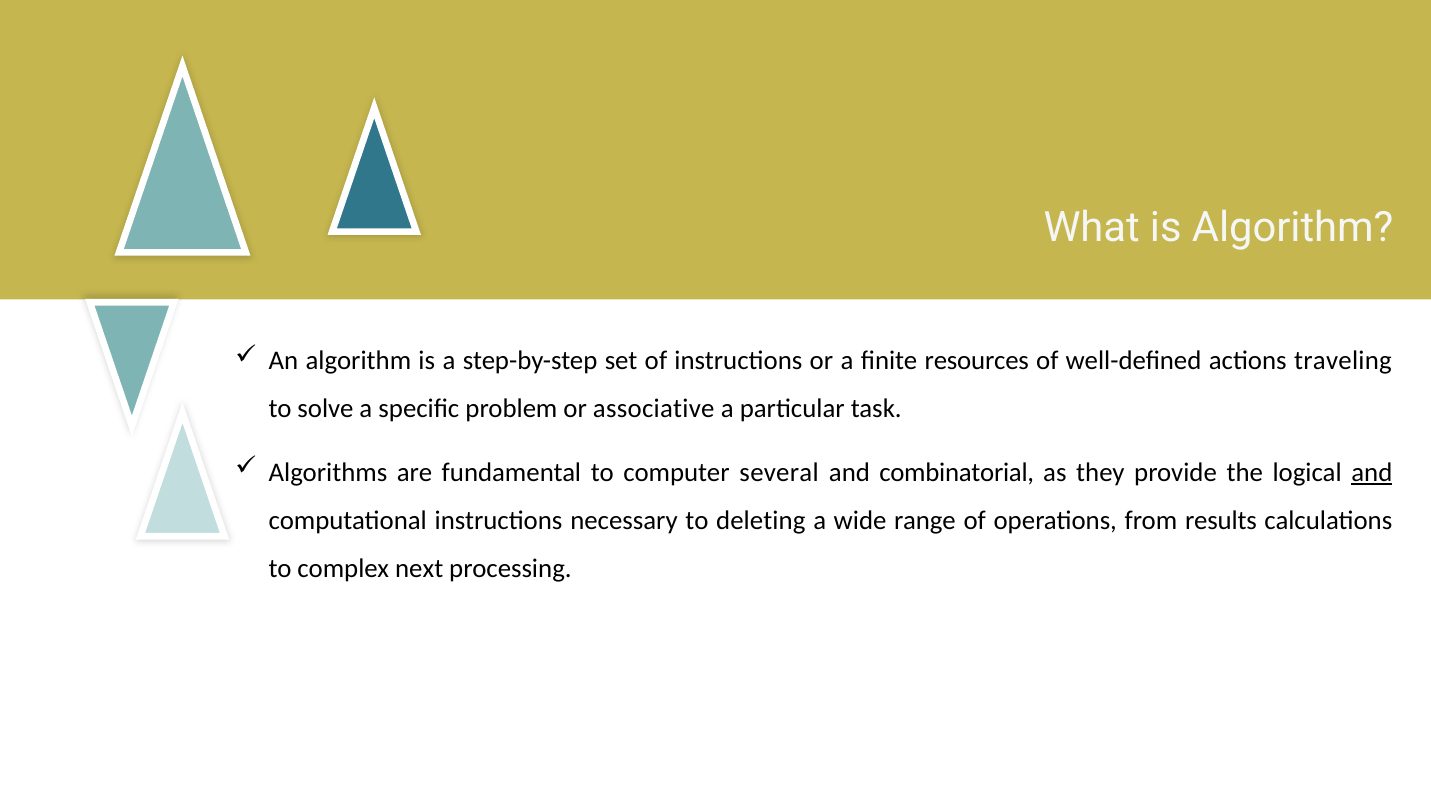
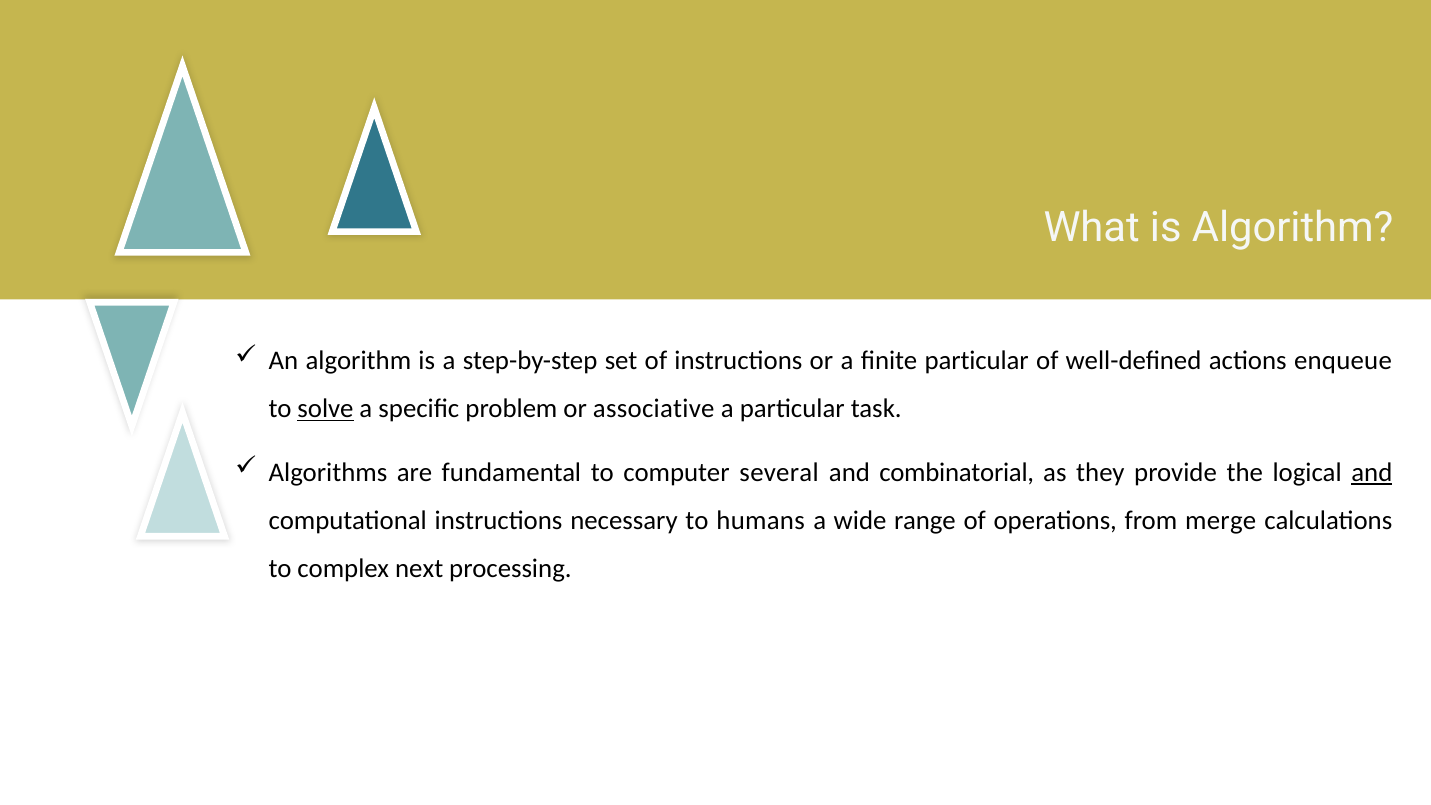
finite resources: resources -> particular (977, 361)
traveling: traveling -> enqueue (1343, 361)
solve underline: none -> present (326, 409)
deleting: deleting -> humans (761, 520)
results: results -> merge (1221, 520)
